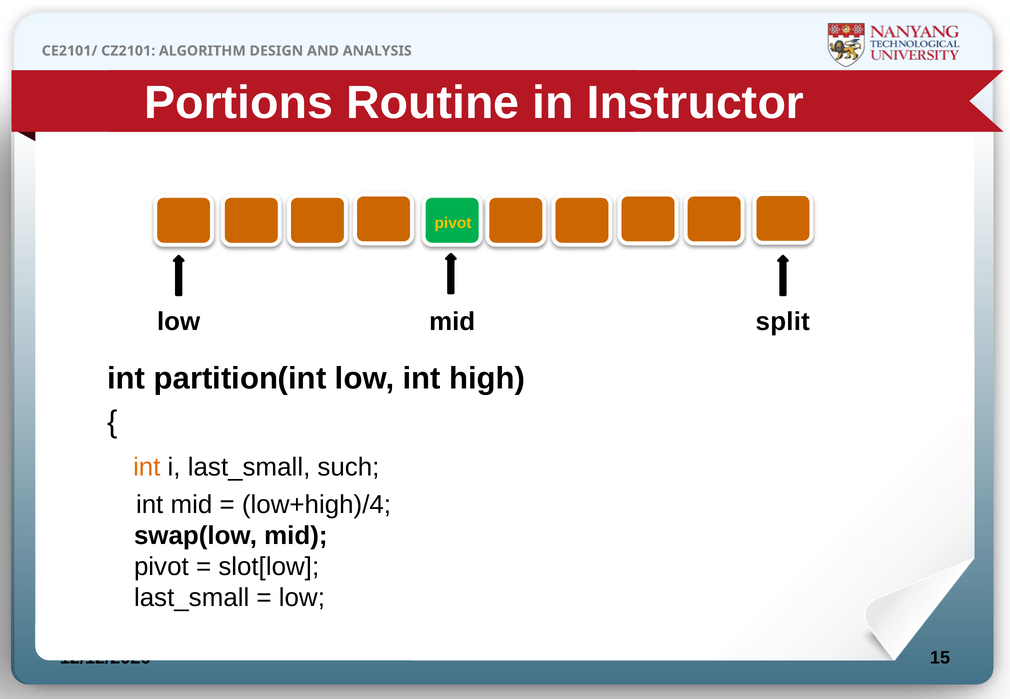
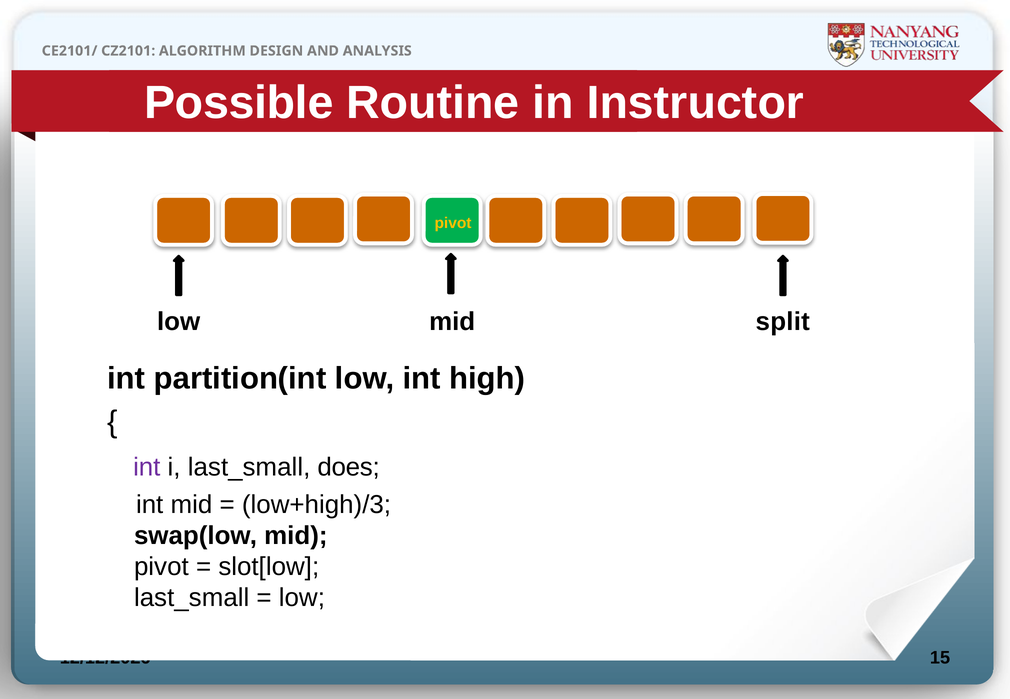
Portions: Portions -> Possible (239, 103)
int colour: orange -> purple (147, 467)
such: such -> does (349, 467)
low+high)/4: low+high)/4 -> low+high)/3 (317, 505)
